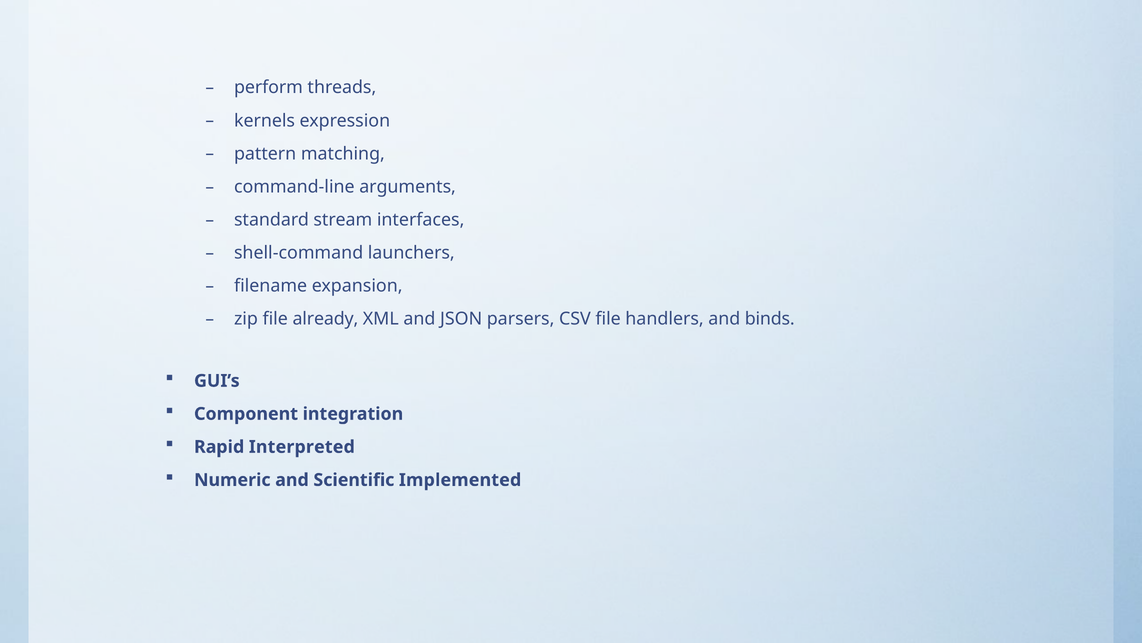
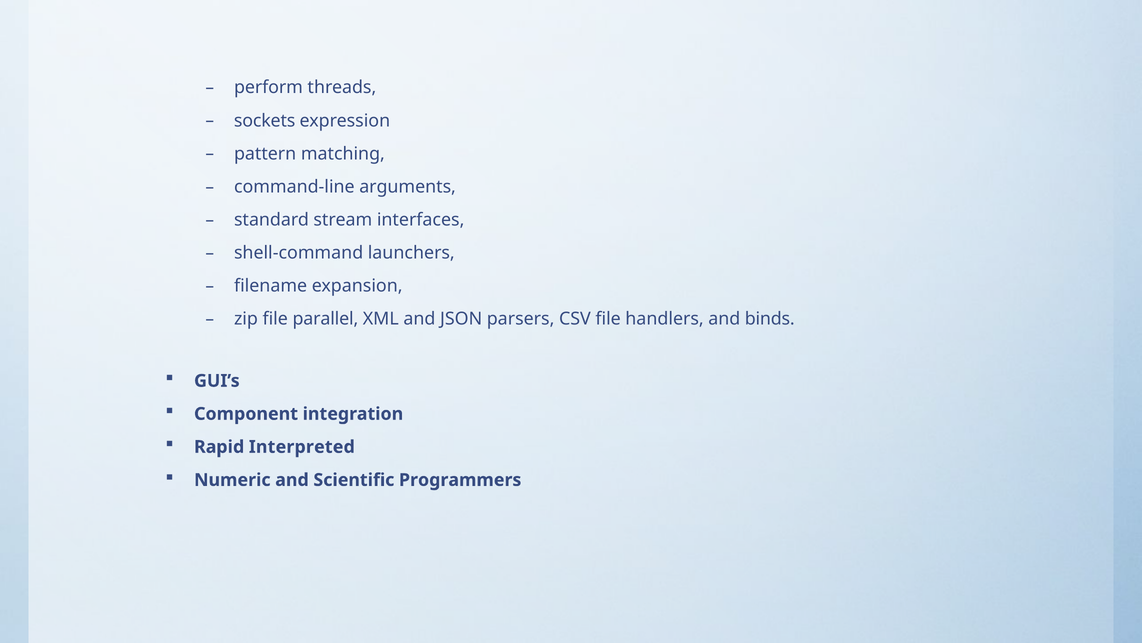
kernels: kernels -> sockets (265, 121)
already: already -> parallel (325, 319)
Implemented: Implemented -> Programmers (460, 480)
